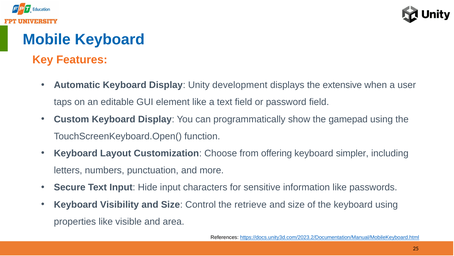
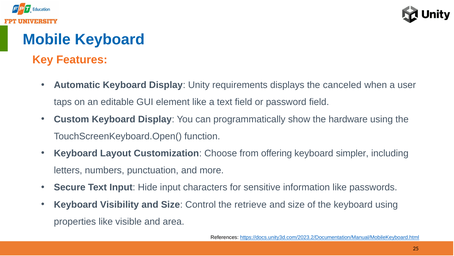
development: development -> requirements (240, 85)
extensive: extensive -> canceled (342, 85)
gamepad: gamepad -> hardware (348, 119)
